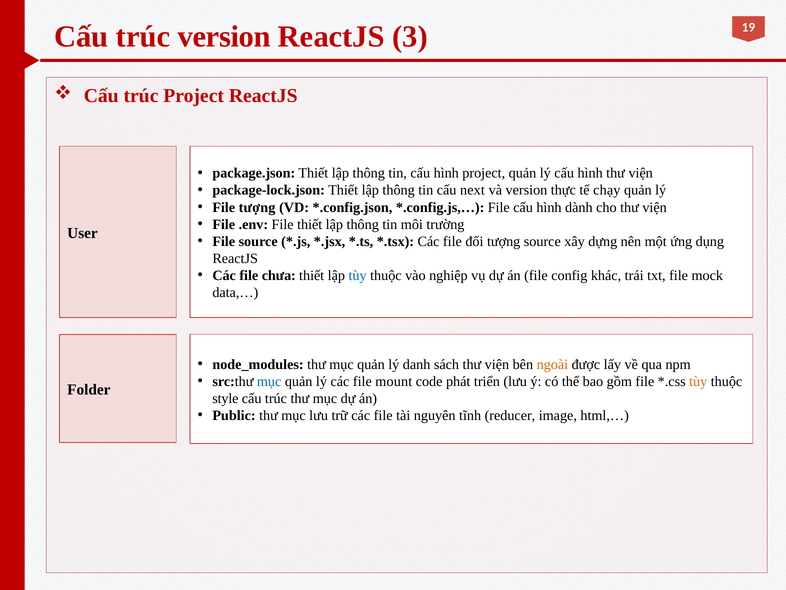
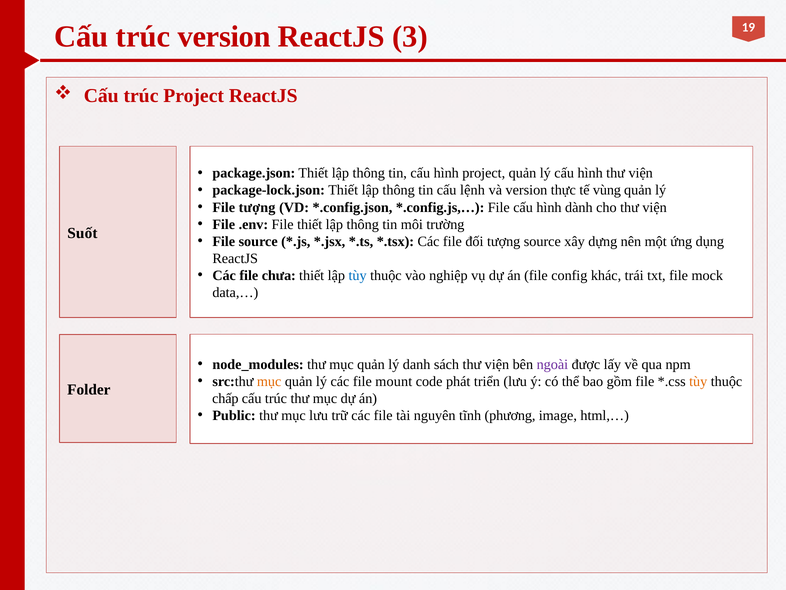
next: next -> lệnh (472, 190)
chạy: chạy -> vùng (607, 190)
User: User -> Suốt (82, 233)
ngoài colour: orange -> purple (552, 364)
mục colour: blue -> orange (269, 381)
style: style -> chấp (225, 398)
reducer: reducer -> phương (510, 415)
